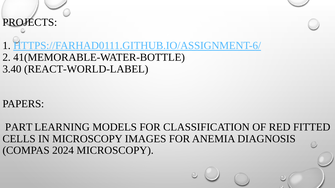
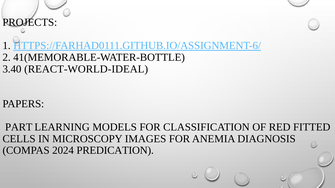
REACT-WORLD-LABEL: REACT-WORLD-LABEL -> REACT-WORLD-IDEAL (86, 69)
2024 MICROSCOPY: MICROSCOPY -> PREDICATION (115, 151)
